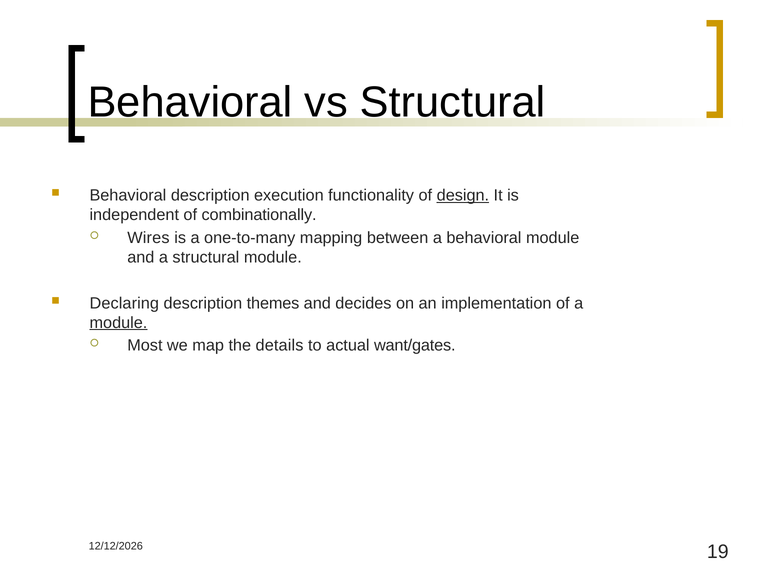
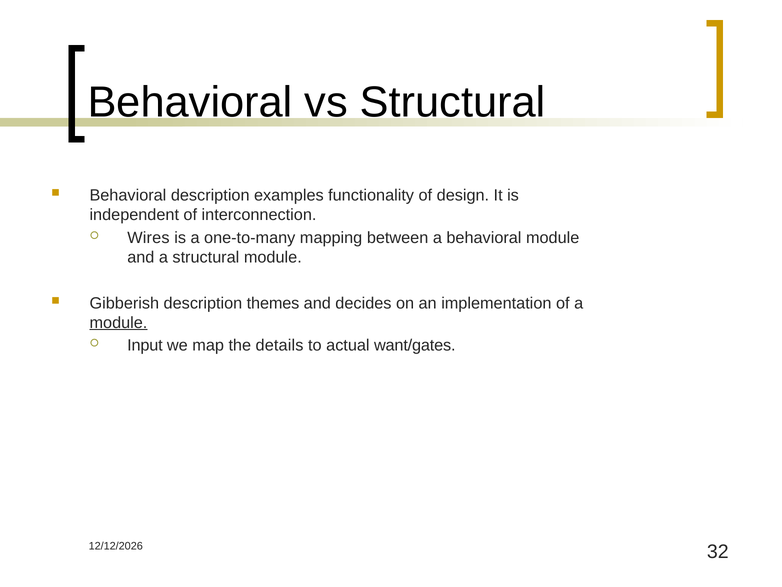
execution: execution -> examples (289, 195)
design underline: present -> none (463, 195)
combinationally: combinationally -> interconnection (259, 215)
Declaring: Declaring -> Gibberish (124, 303)
Most: Most -> Input (145, 345)
19: 19 -> 32 (718, 551)
